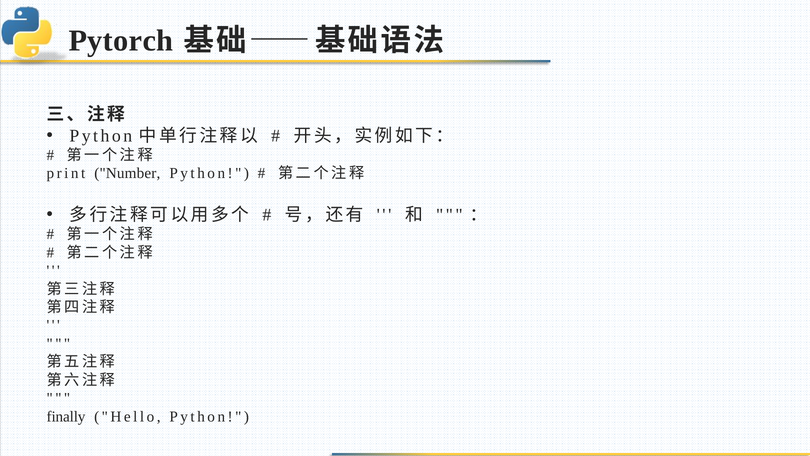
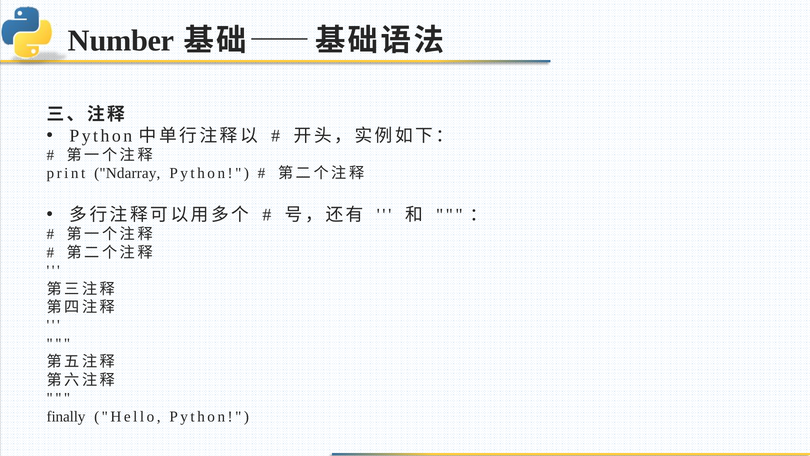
Pytorch: Pytorch -> Number (121, 41)
Number: Number -> Ndarray (127, 173)
